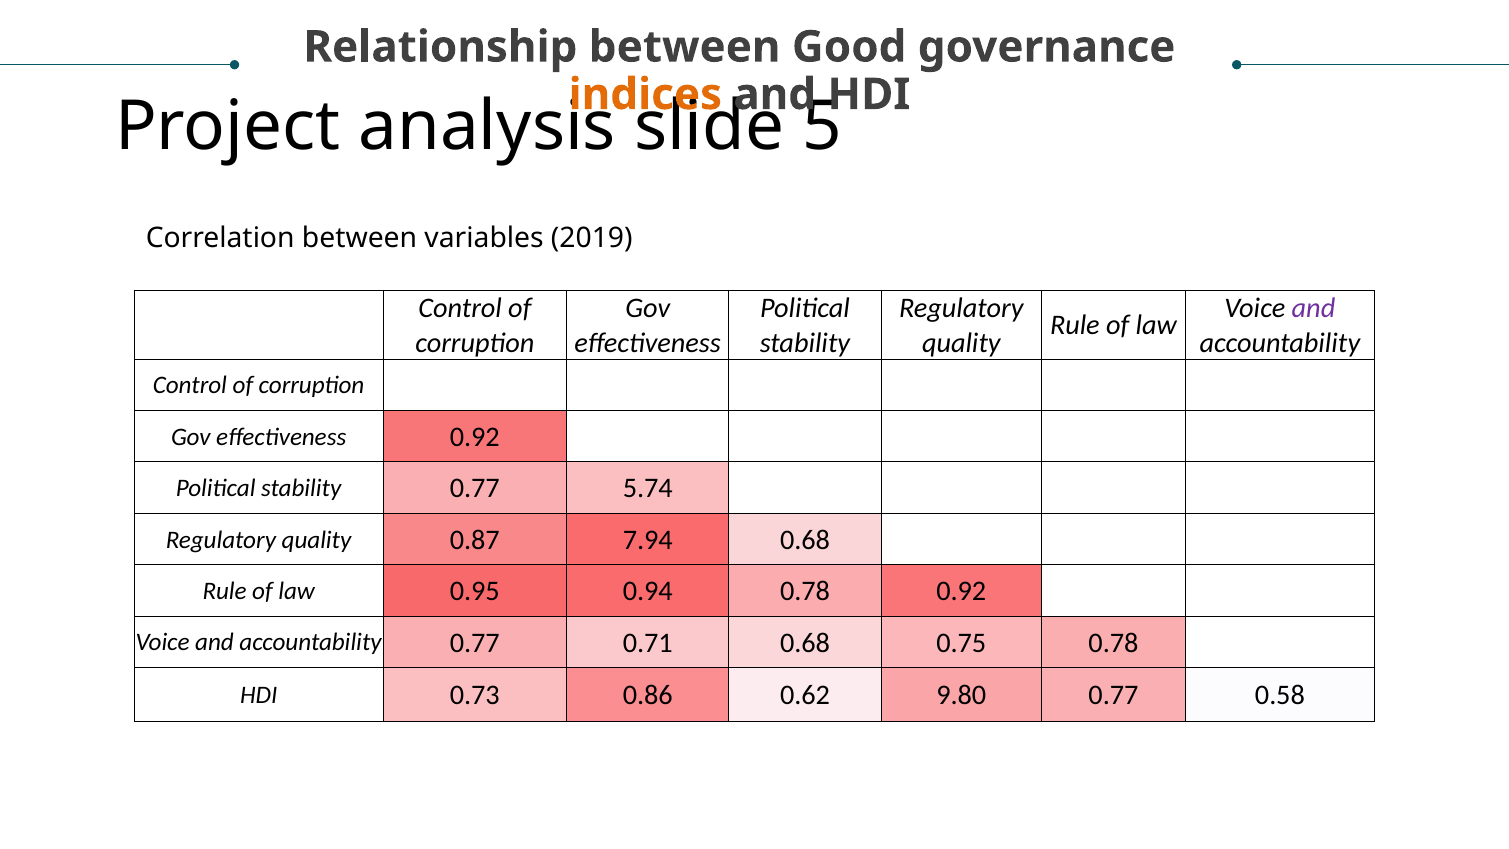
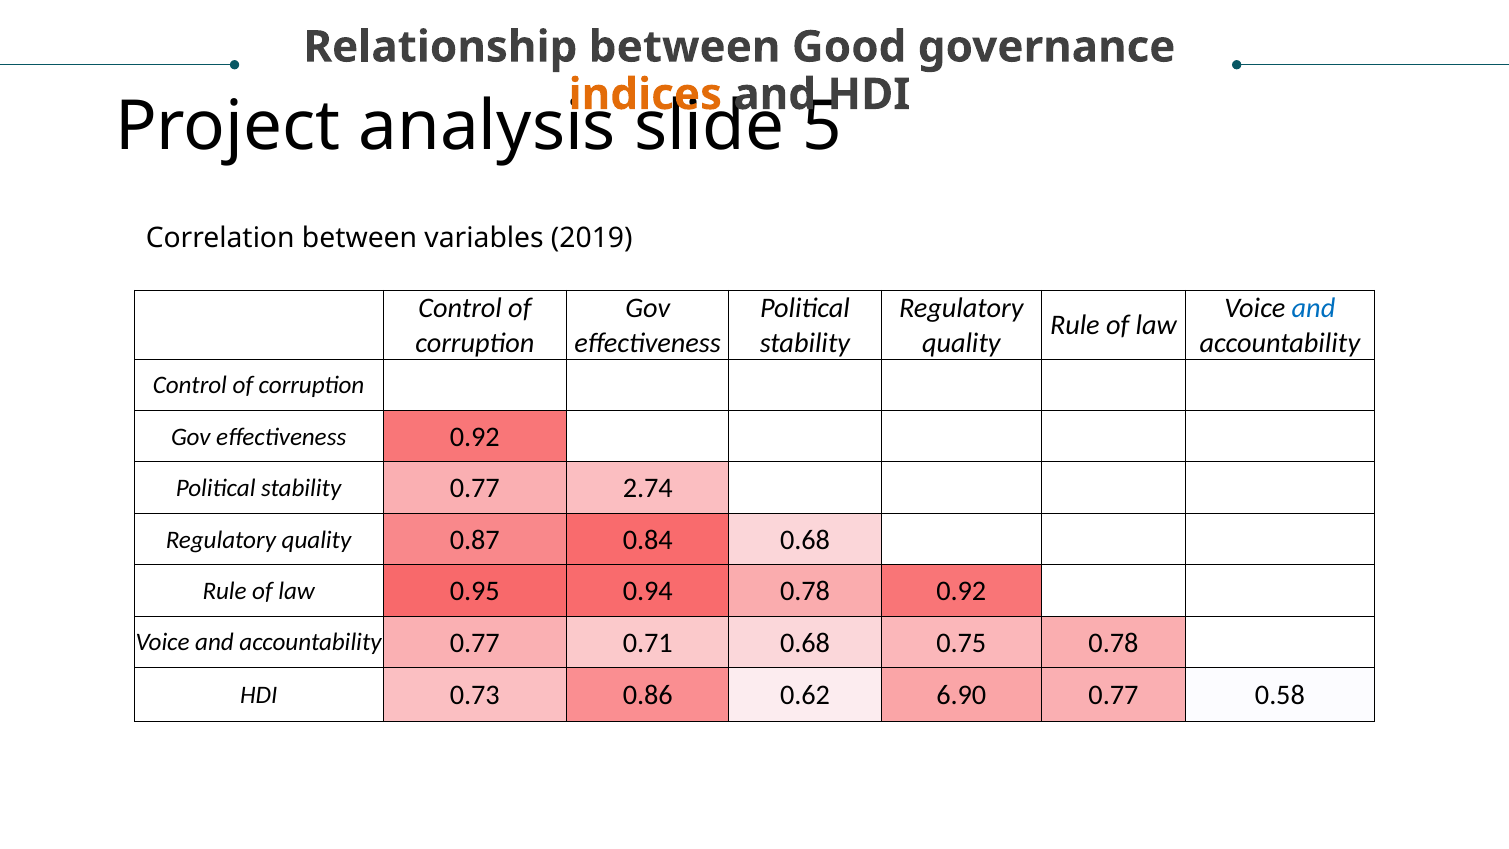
and colour: purple -> blue (1314, 308)
5.74: 5.74 -> 2.74 (648, 488)
7.94: 7.94 -> 0.84 (648, 540)
9.80: 9.80 -> 6.90 (961, 695)
